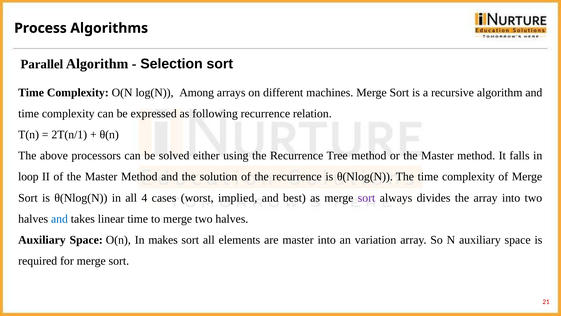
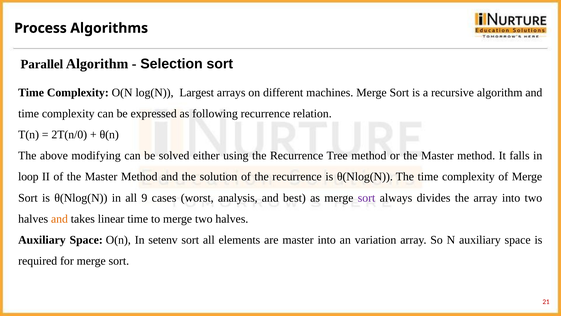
Among: Among -> Largest (197, 92)
2T(n/1: 2T(n/1 -> 2T(n/0 (69, 134)
processors: processors -> modifying (96, 155)
4: 4 -> 9 (144, 198)
implied: implied -> analysis (238, 198)
and colour: blue -> orange (59, 219)
makes: makes -> setenv (163, 240)
